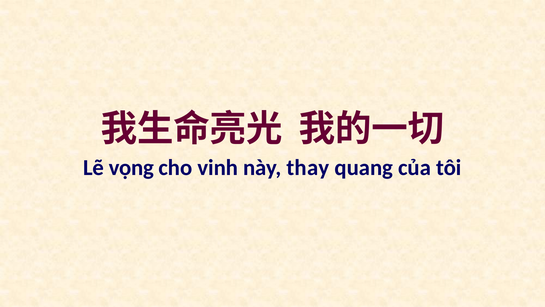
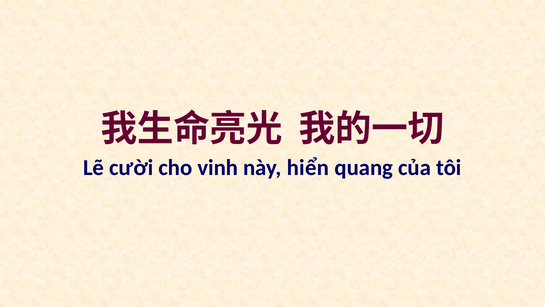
vọng: vọng -> cười (131, 167)
thay: thay -> hiển (308, 167)
